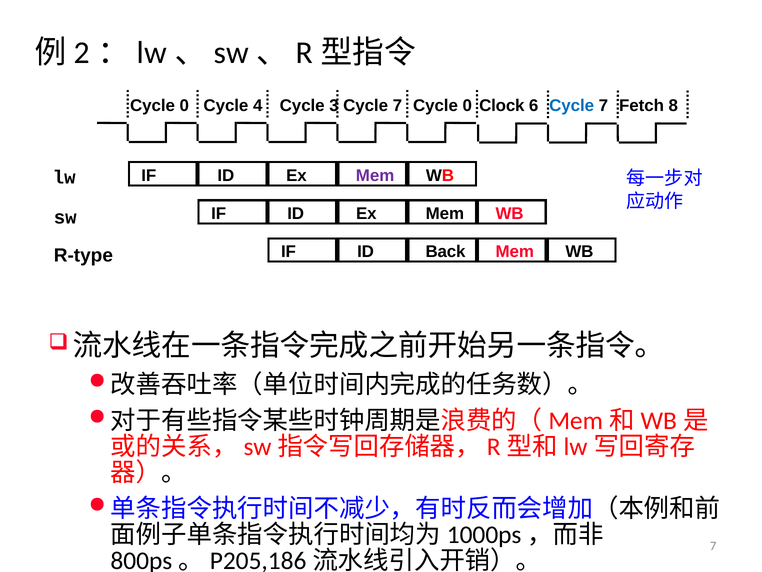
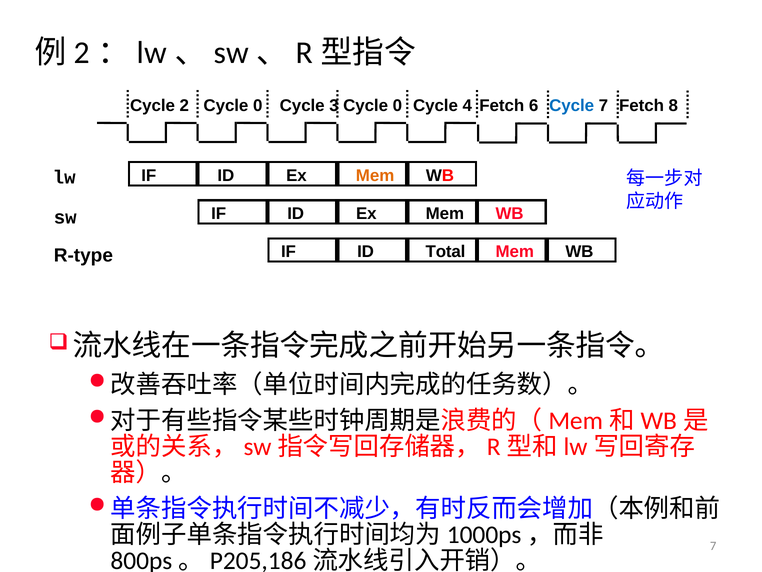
0: 0 -> 2 (184, 106)
4: 4 -> 0 (258, 106)
3 Cycle 7: 7 -> 0 (397, 106)
0: 0 -> 4 (467, 106)
Clock: Clock -> Fetch (502, 106)
Mem colour: purple -> orange (375, 175)
Back: Back -> Total (445, 252)
